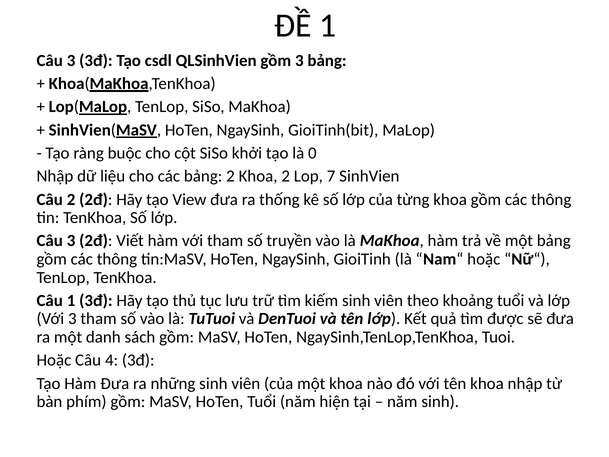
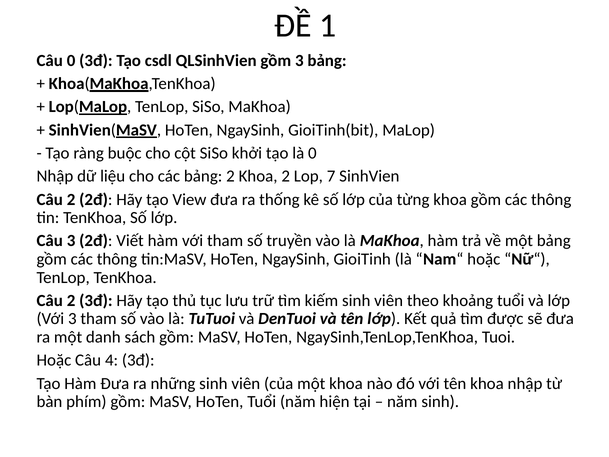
3: 3 -> 0 (71, 61)
1: 1 -> 2 (71, 300)
